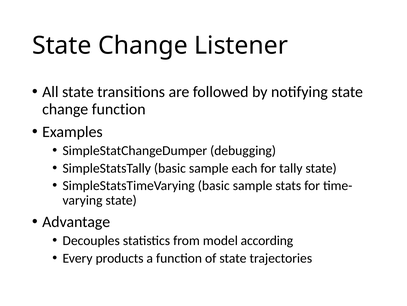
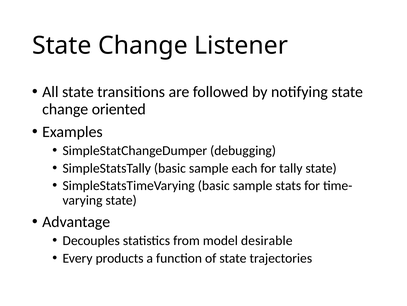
change function: function -> oriented (119, 109)
according: according -> desirable (267, 240)
